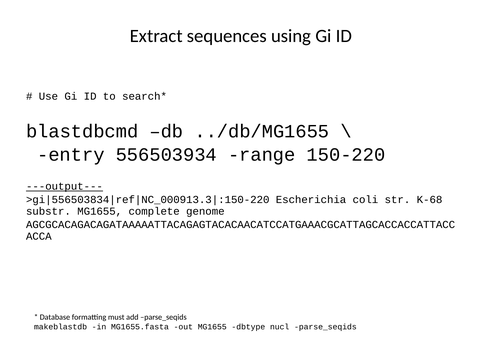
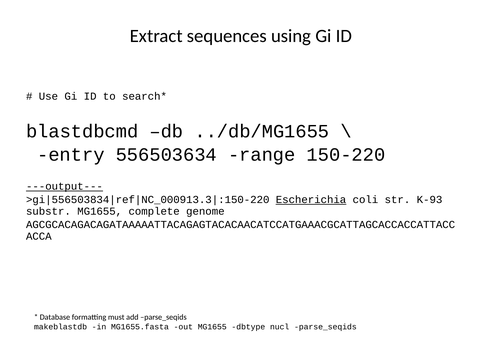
556503934: 556503934 -> 556503634 (166, 155)
Escherichia underline: none -> present (311, 200)
K-68: K-68 -> K-93 (430, 200)
